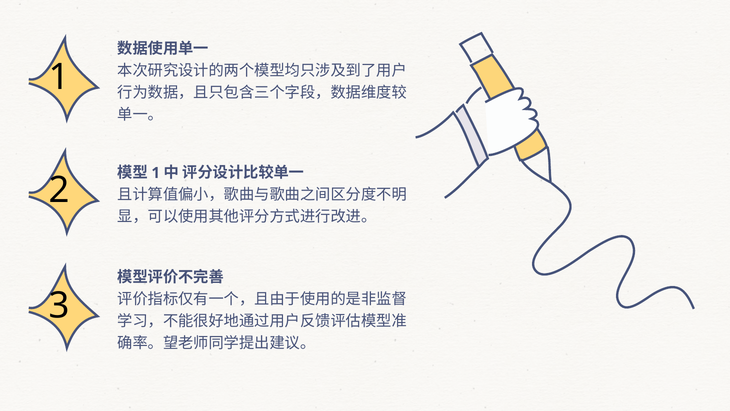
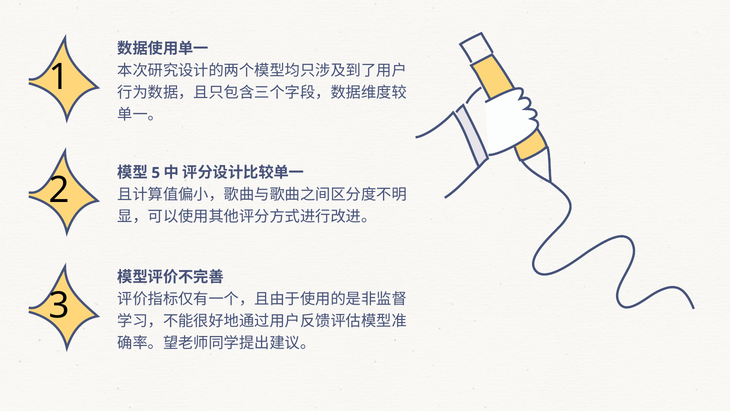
1: 1 -> 5 (156, 173)
